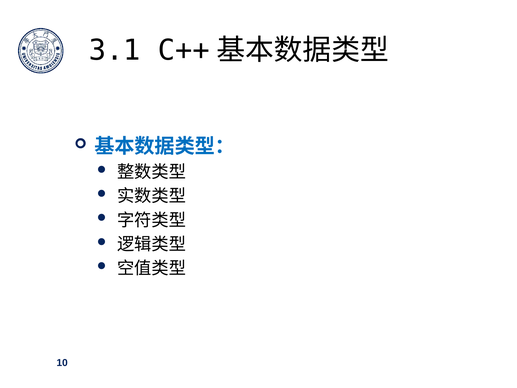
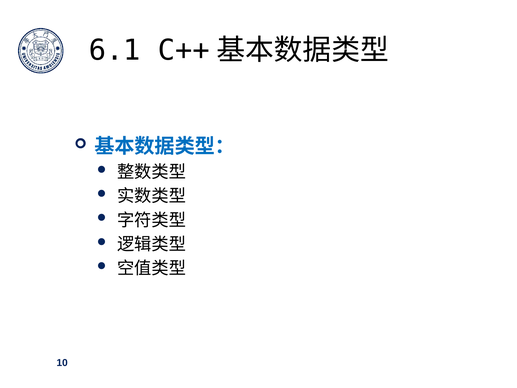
3.1: 3.1 -> 6.1 (115, 50)
